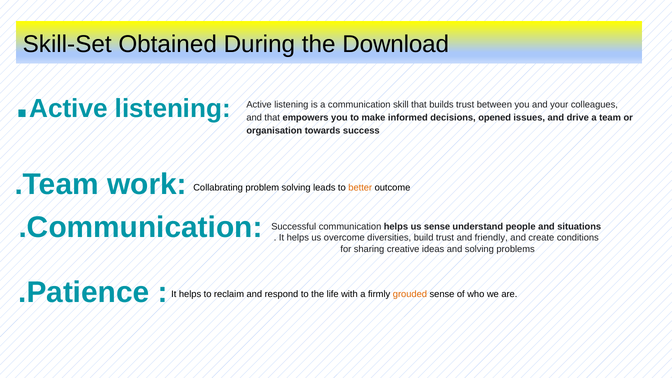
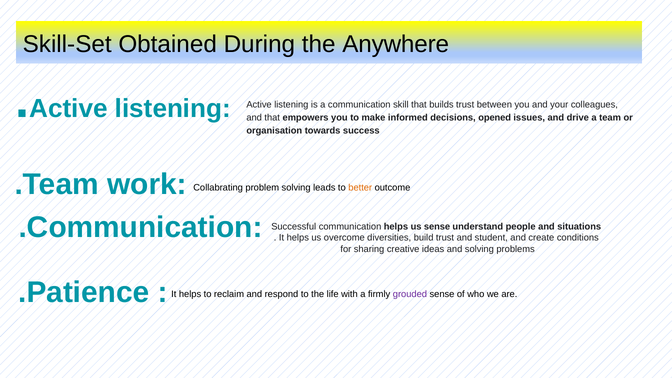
Download: Download -> Anywhere (396, 44)
friendly: friendly -> student (491, 238)
grouded colour: orange -> purple (410, 294)
